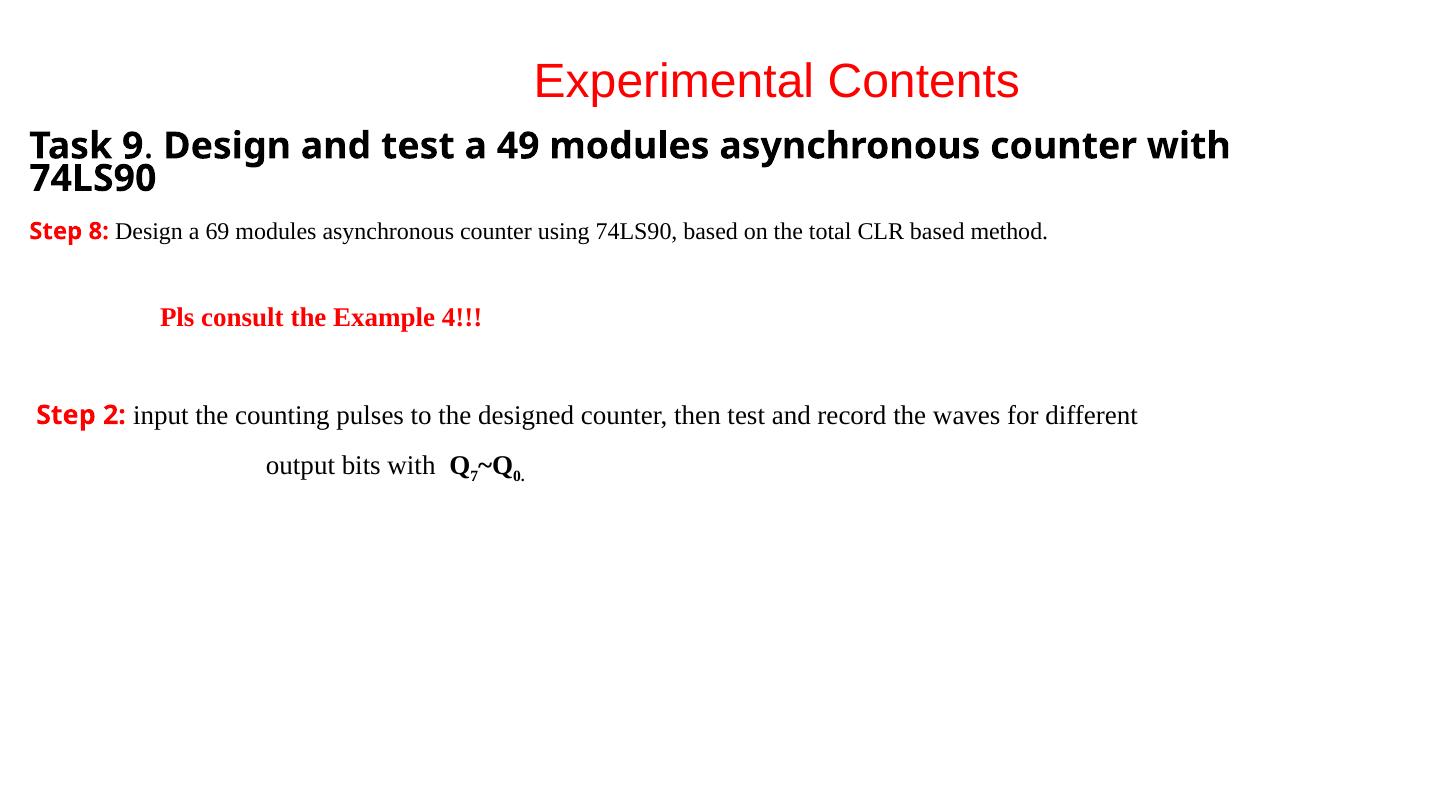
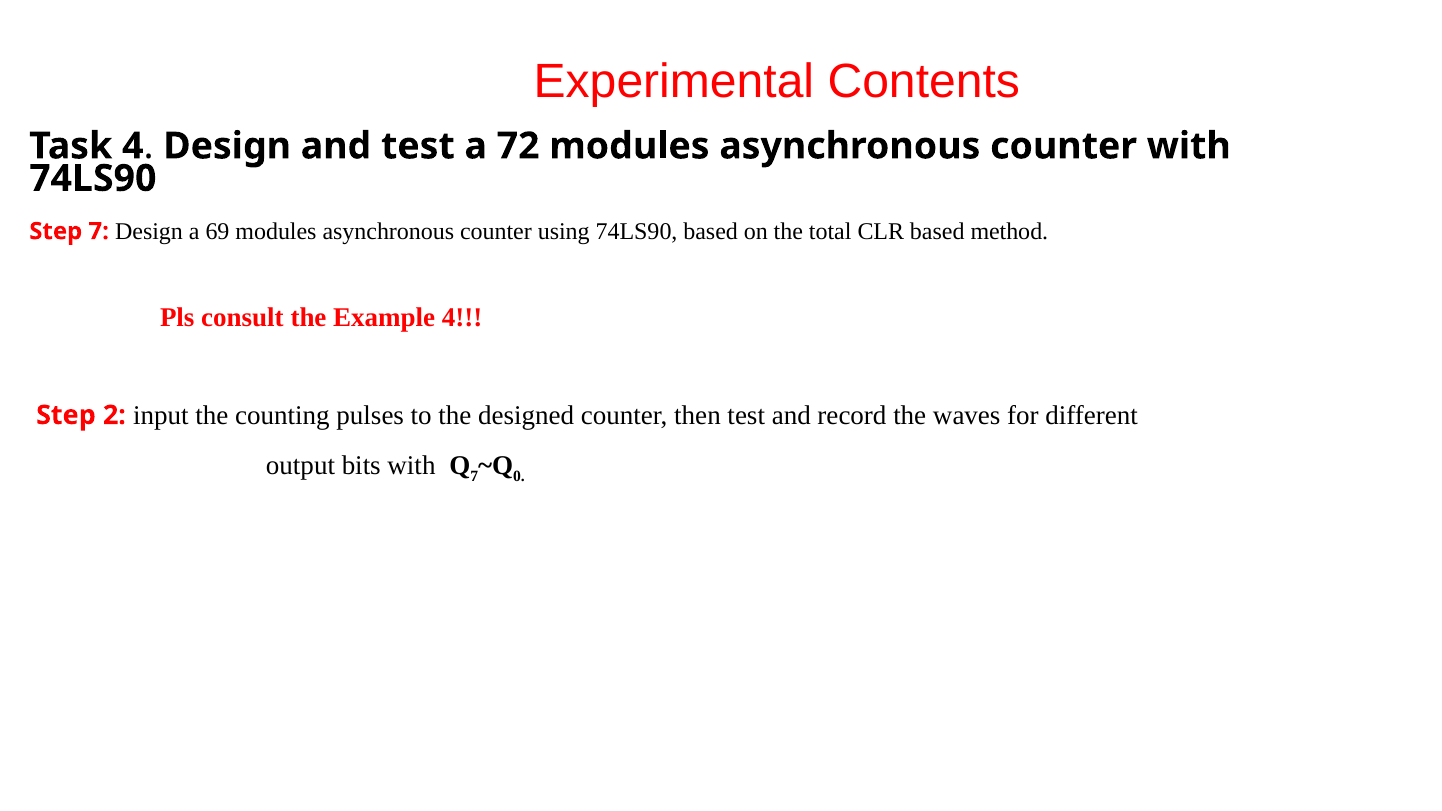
Task 9: 9 -> 4 (133, 146)
49: 49 -> 72 (518, 146)
Step 8: 8 -> 7 (99, 231)
